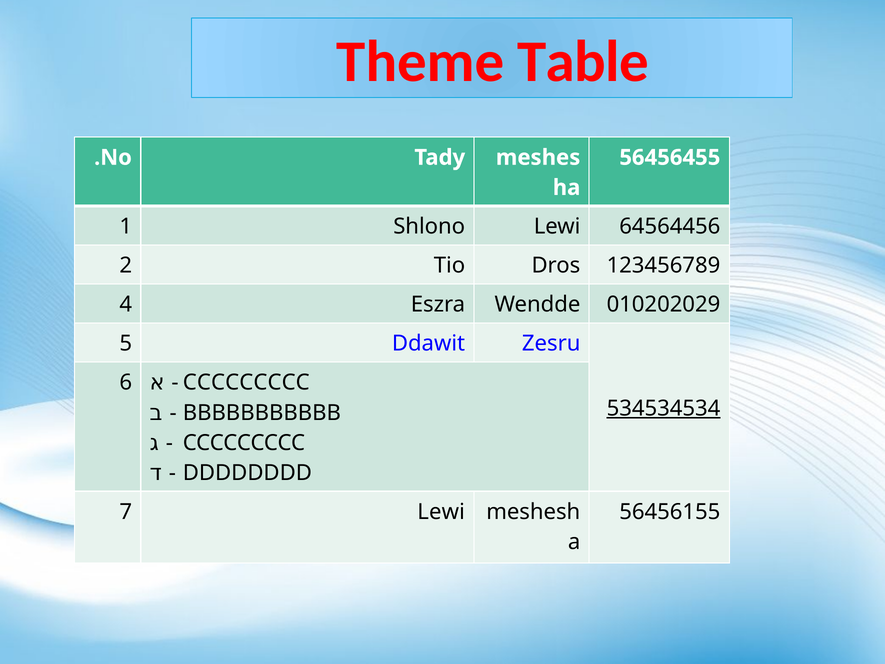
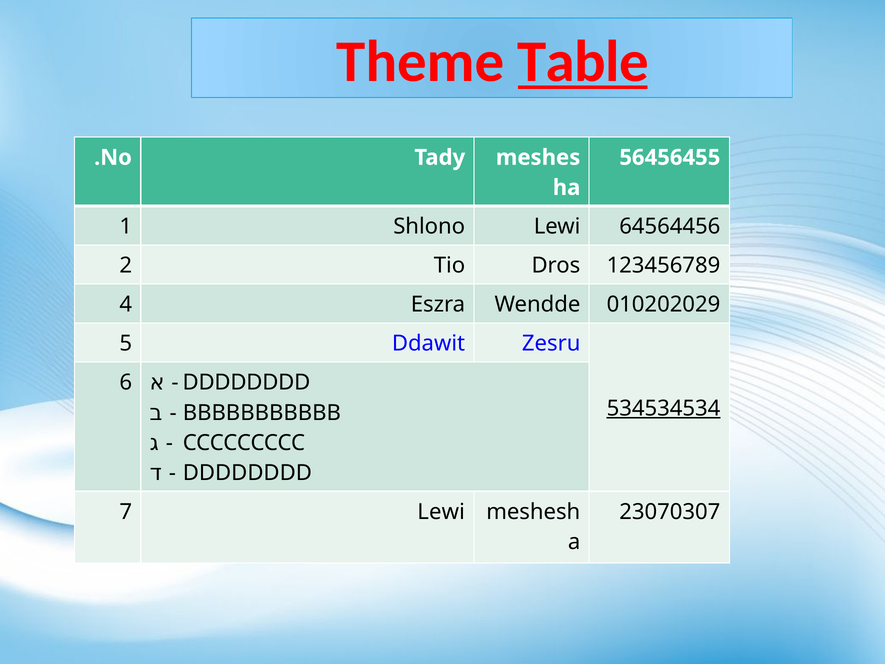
Table underline: none -> present (583, 62)
CCCCCCCCC: CCCCCCCCC -> DDDDDDDD (246, 382)
56456155: 56456155 -> 23070307 (670, 512)
